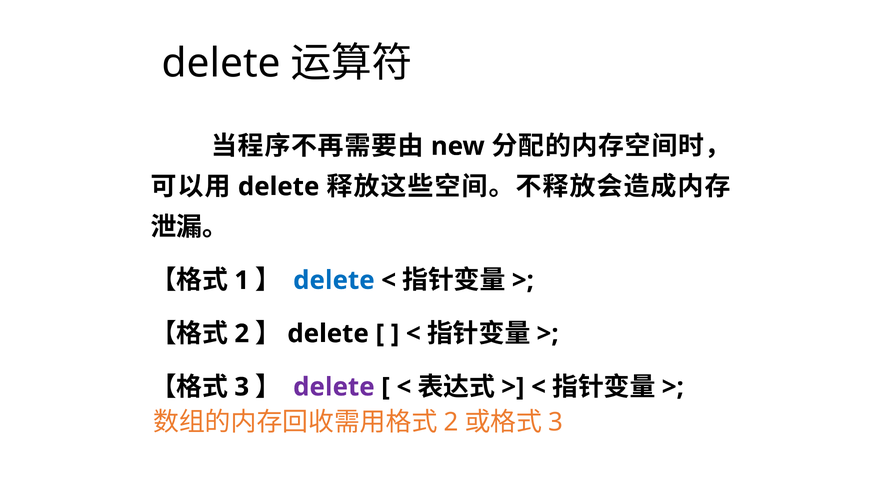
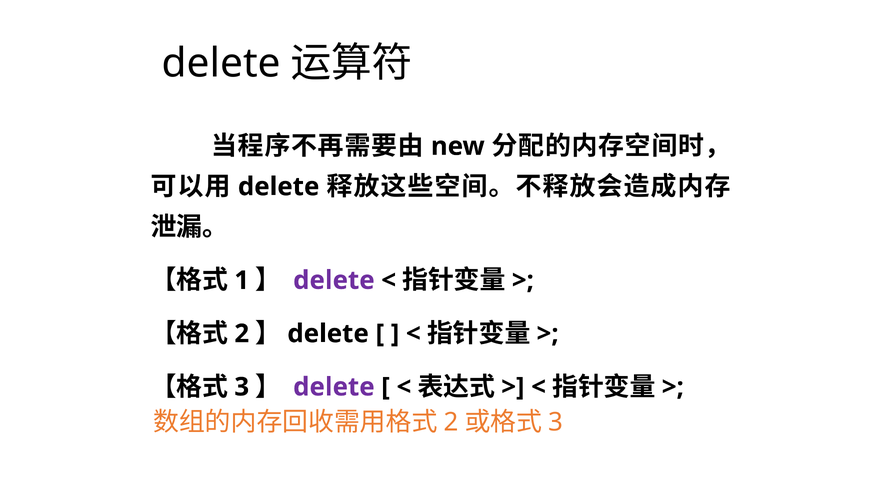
delete colour: blue -> purple (334, 280)
